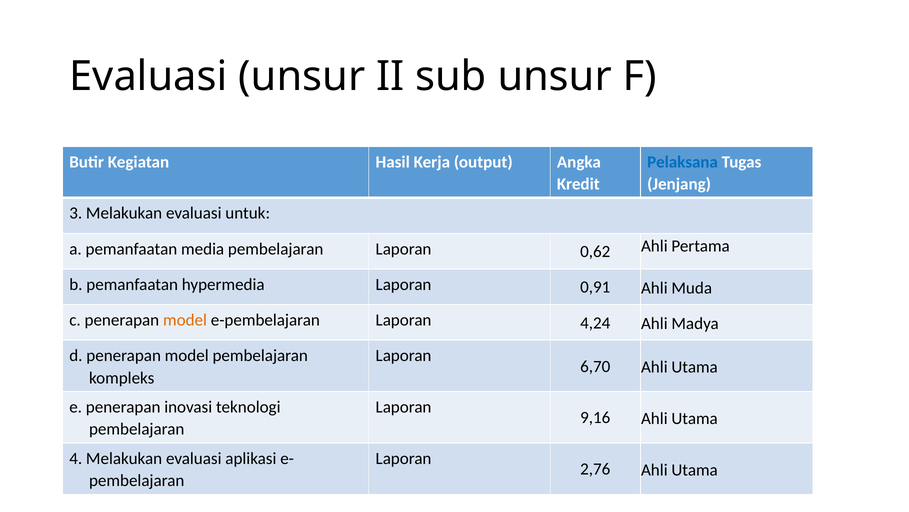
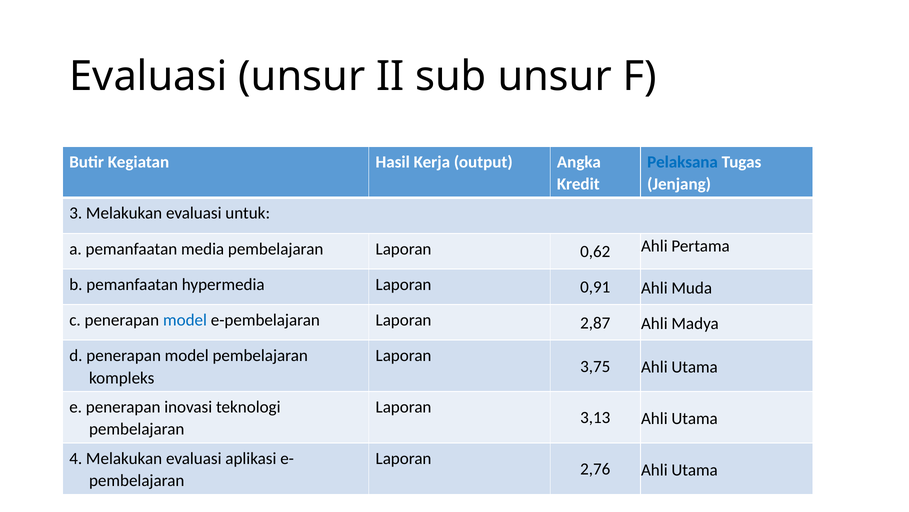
model colour: orange -> blue (185, 320)
4,24: 4,24 -> 2,87 (595, 322)
6,70: 6,70 -> 3,75 (595, 366)
9,16: 9,16 -> 3,13 (595, 417)
